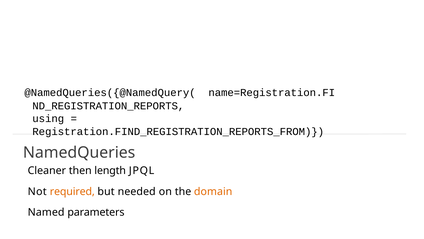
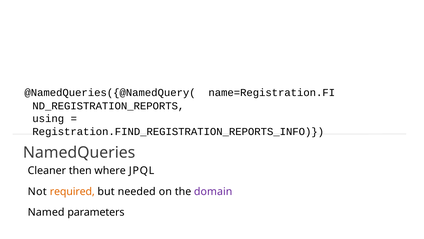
Registration.FIND_REGISTRATION_REPORTS_FROM: Registration.FIND_REGISTRATION_REPORTS_FROM -> Registration.FIND_REGISTRATION_REPORTS_INFO (178, 131)
length: length -> where (110, 170)
domain colour: orange -> purple (213, 191)
